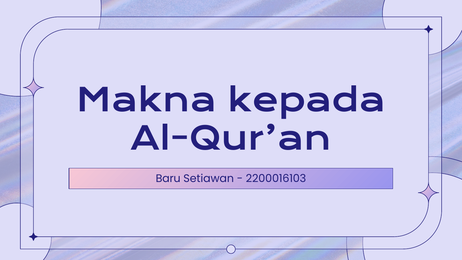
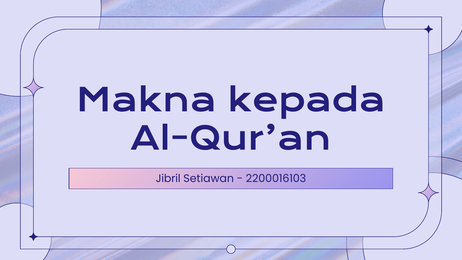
Baru: Baru -> Jibril (168, 178)
